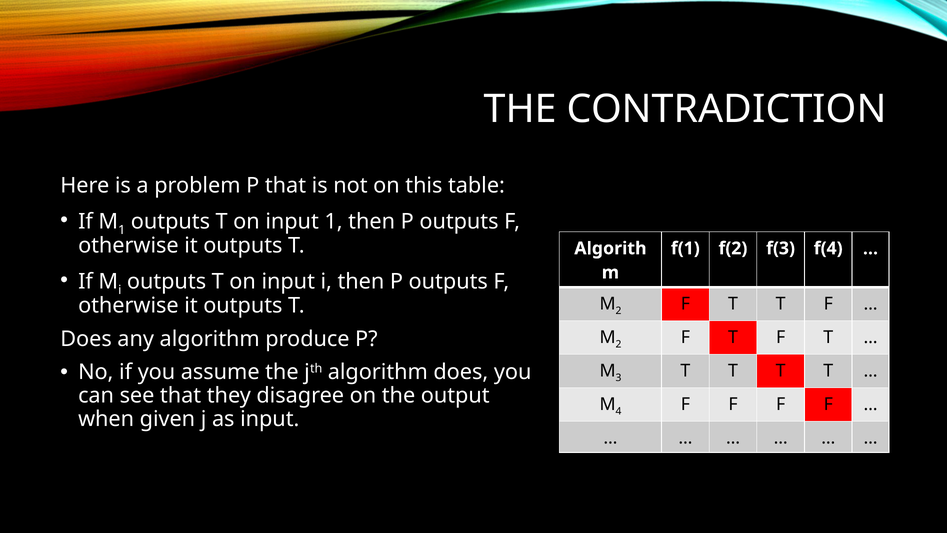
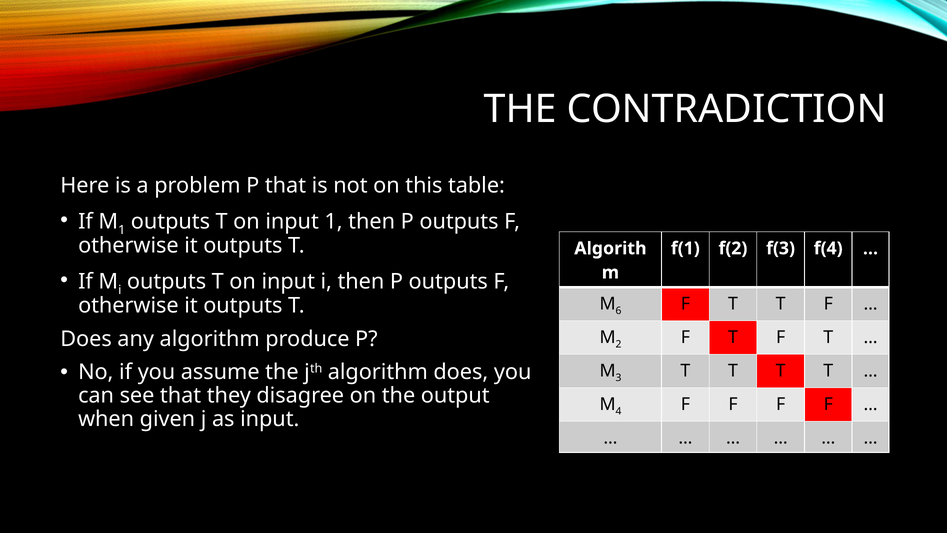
2: 2 -> 6 (619, 311)
